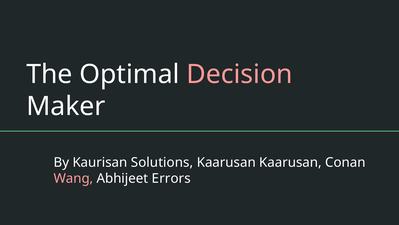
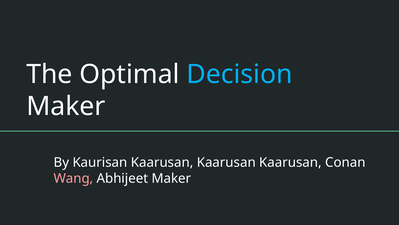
Decision colour: pink -> light blue (239, 74)
Kaurisan Solutions: Solutions -> Kaarusan (162, 162)
Abhijeet Errors: Errors -> Maker (171, 178)
